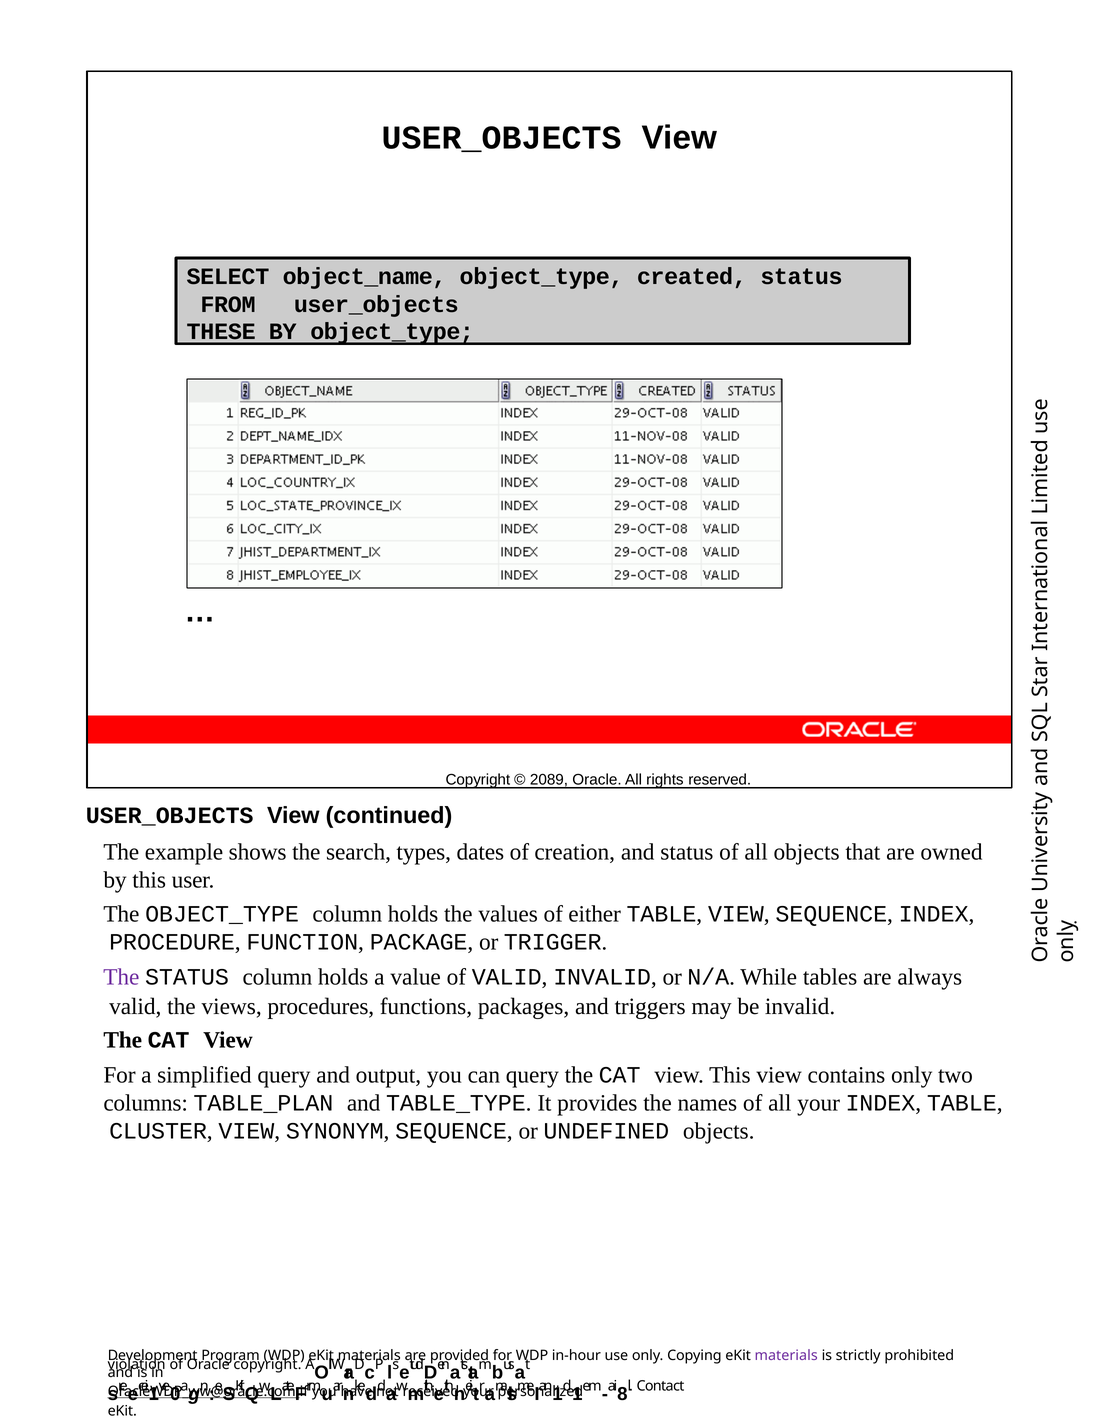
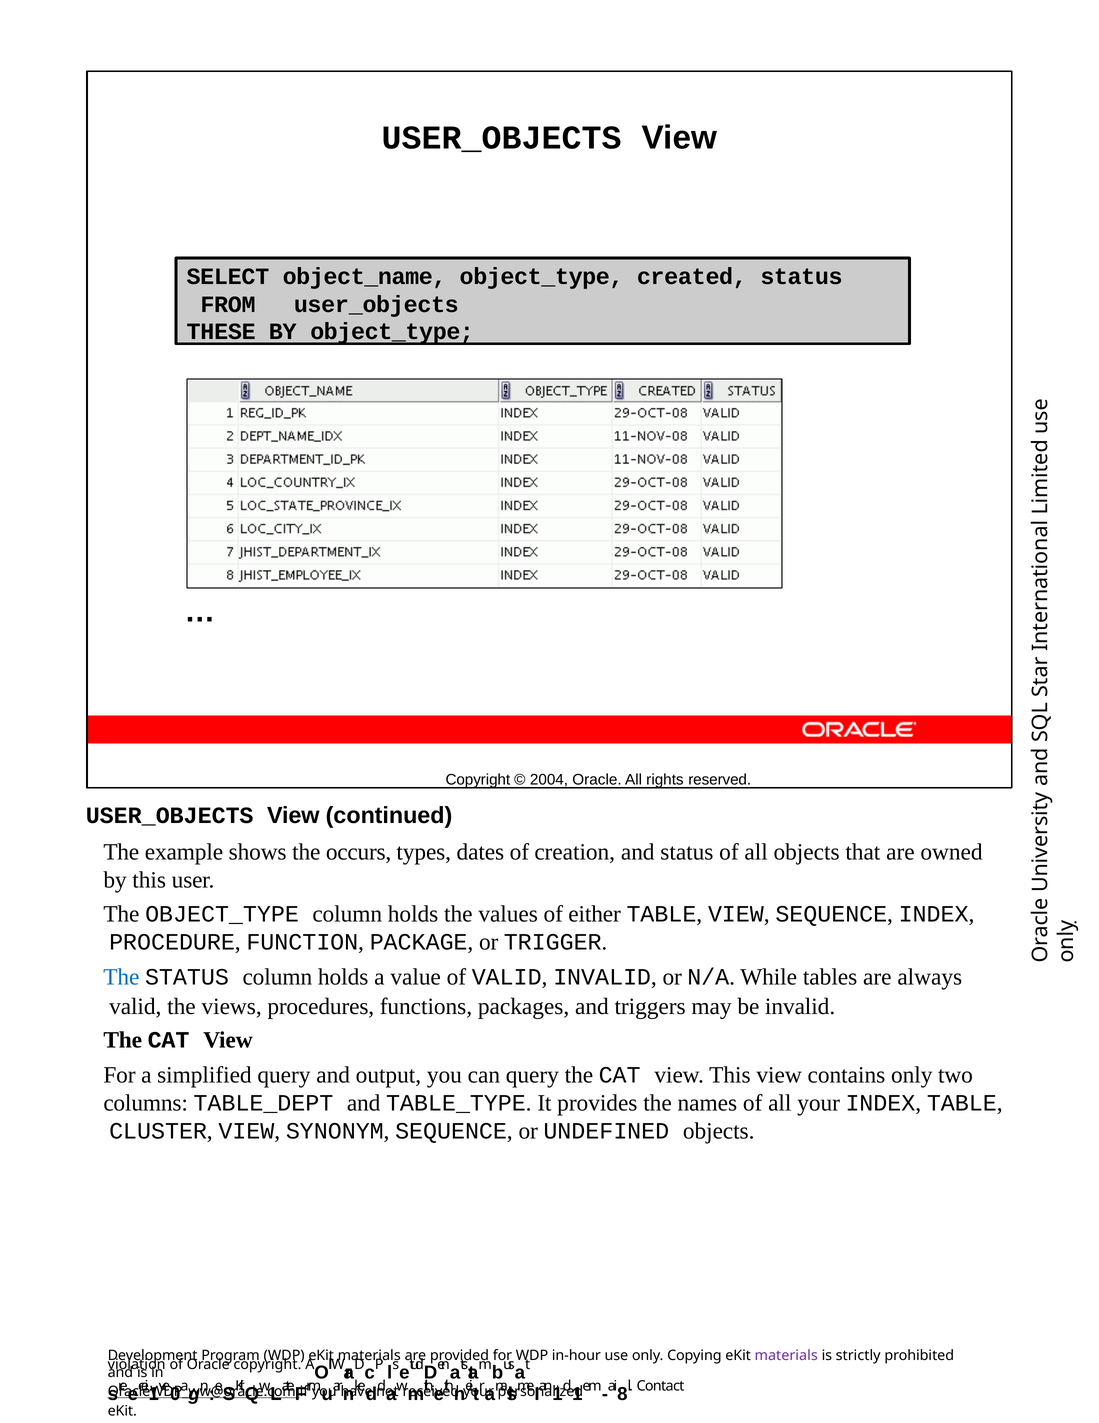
2089: 2089 -> 2004 (549, 779)
search: search -> occurs (359, 852)
The colour: purple -> blue (121, 976)
TABLE_PLAN: TABLE_PLAN -> TABLE_DEPT (263, 1103)
